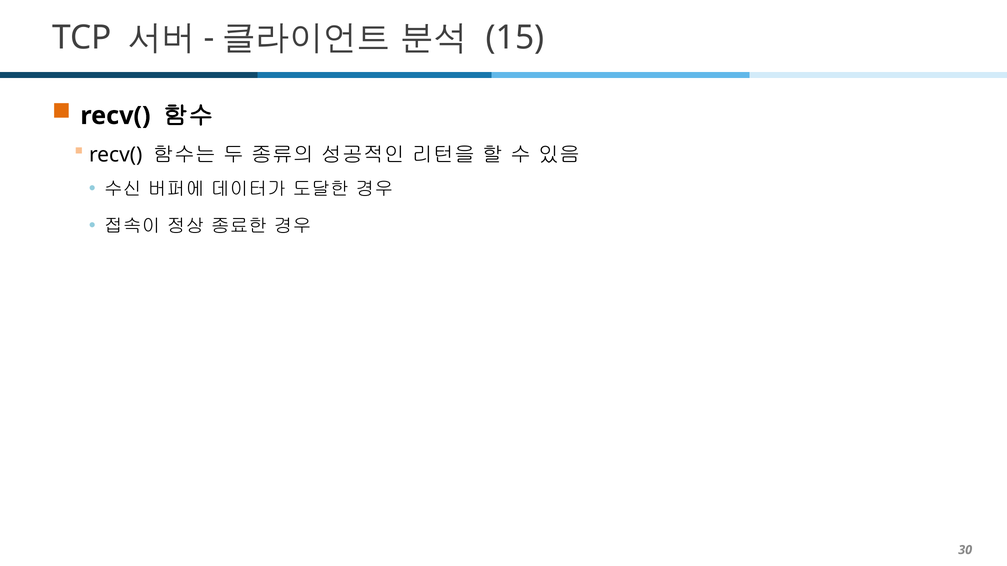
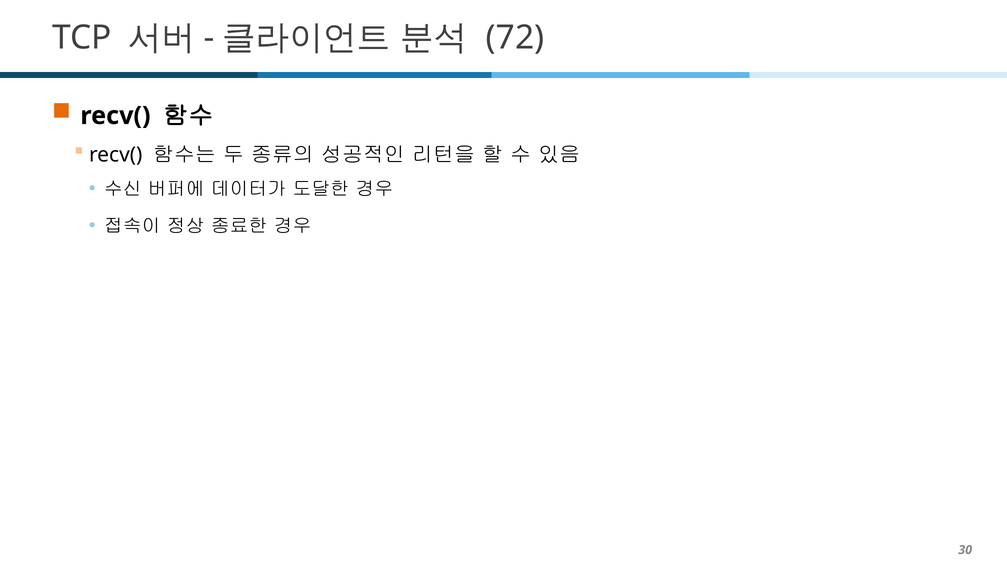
15: 15 -> 72 (515, 38)
